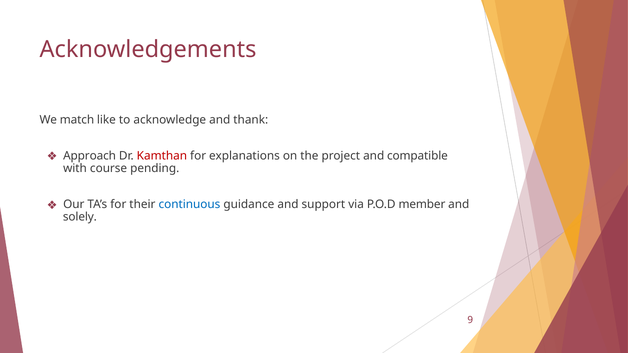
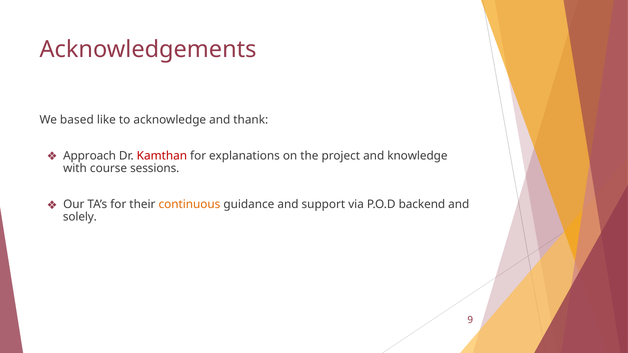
match: match -> based (77, 120)
compatible: compatible -> knowledge (417, 156)
pending: pending -> sessions (155, 169)
continuous colour: blue -> orange (189, 204)
member: member -> backend (422, 204)
